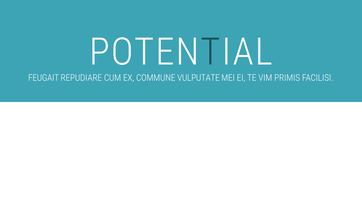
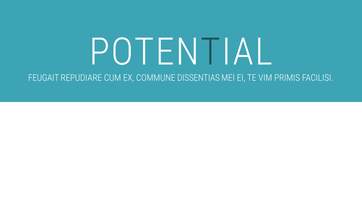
VULPUTATE: VULPUTATE -> DISSENTIAS (199, 78)
